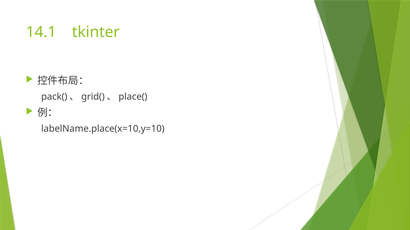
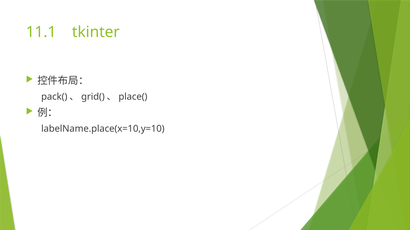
14.1: 14.1 -> 11.1 (41, 32)
